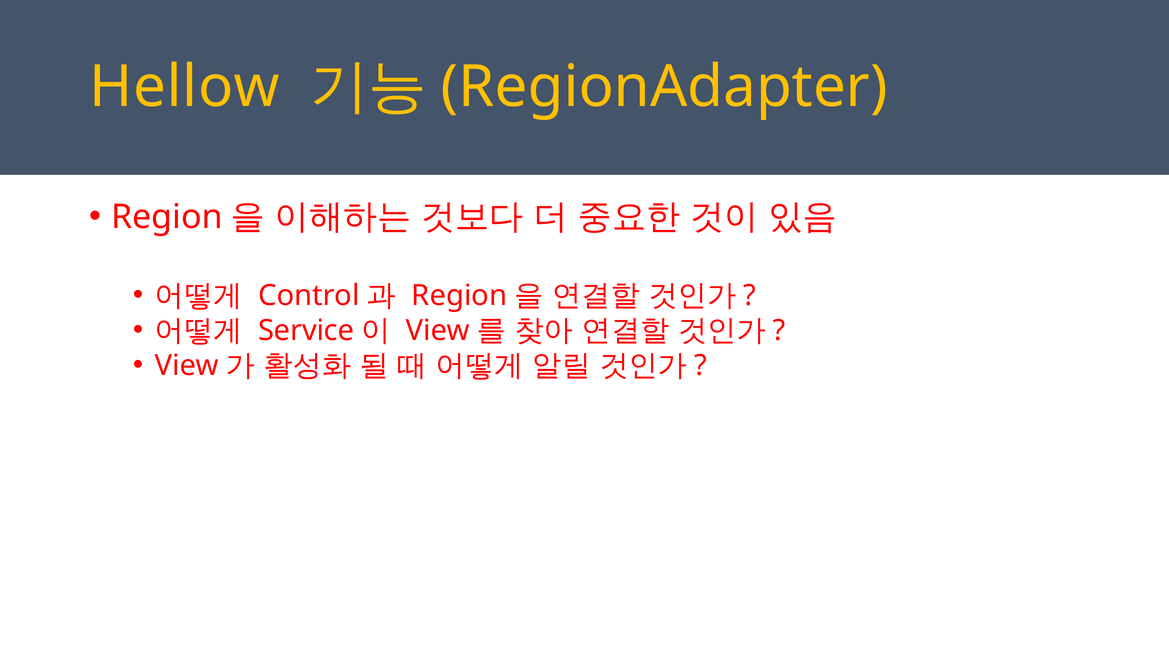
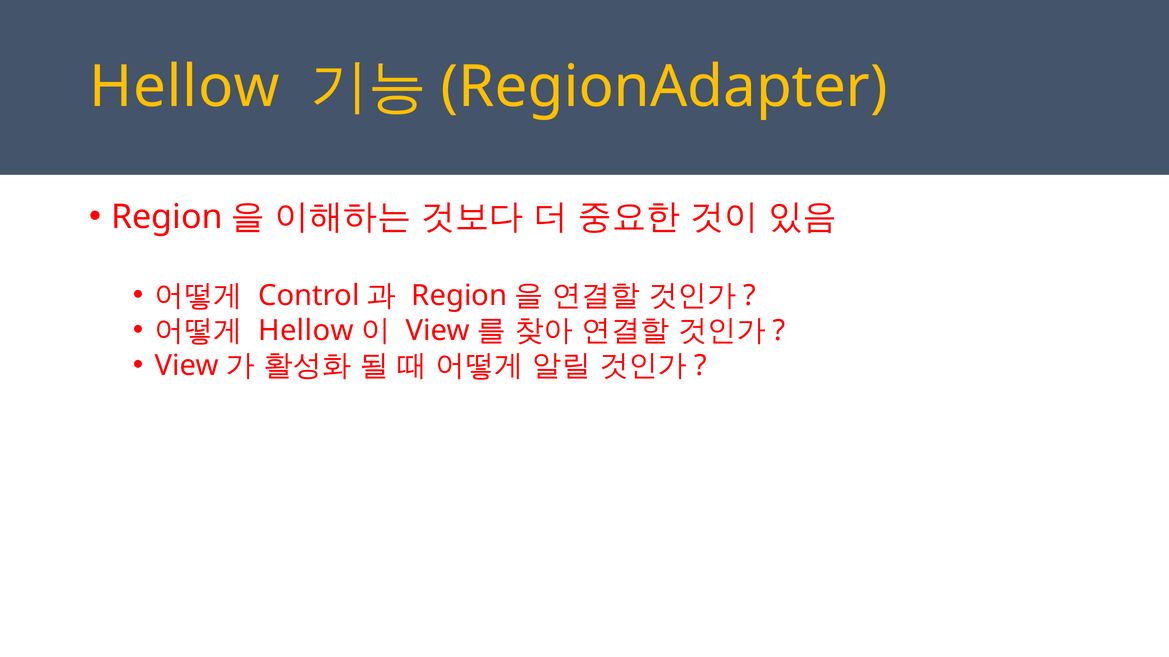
Service: Service -> Hellow (306, 331)
